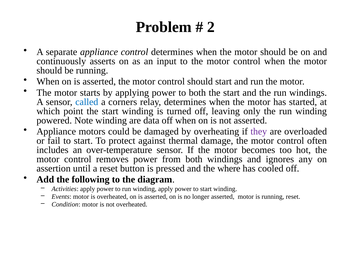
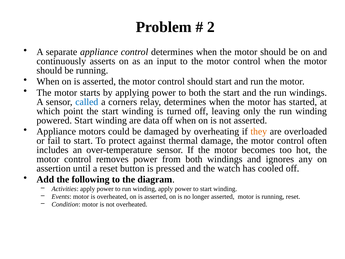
powered Note: Note -> Start (84, 120)
they colour: purple -> orange (259, 131)
where: where -> watch (229, 168)
